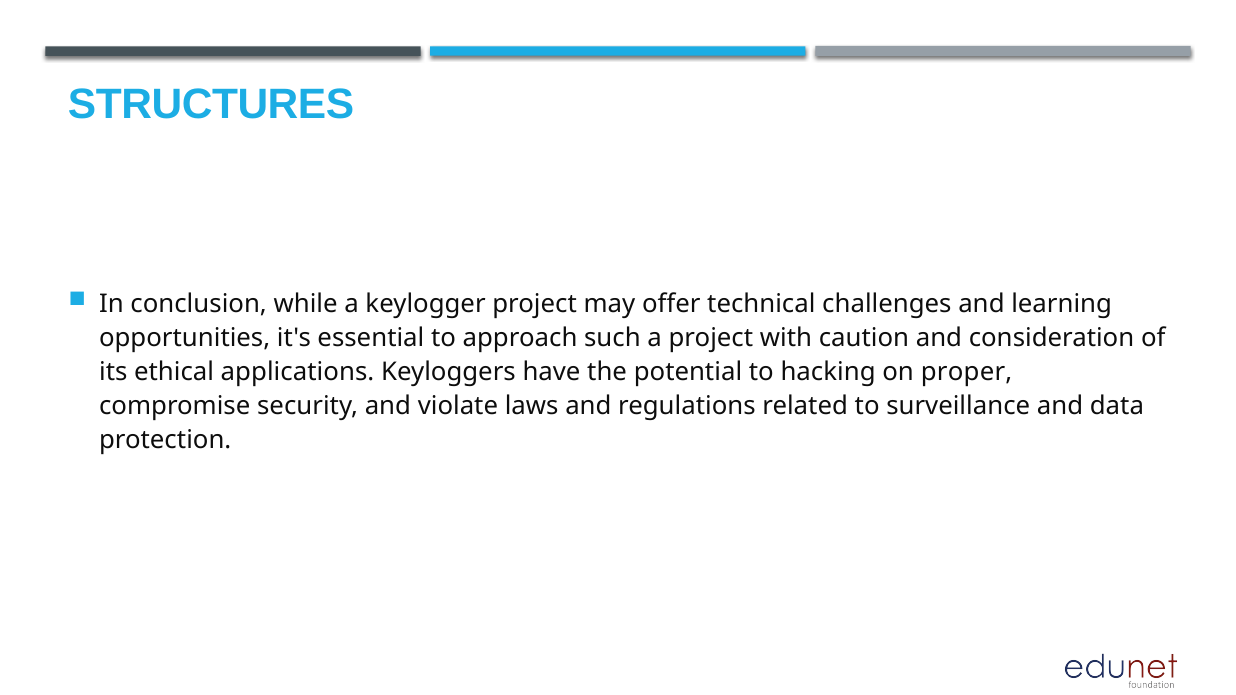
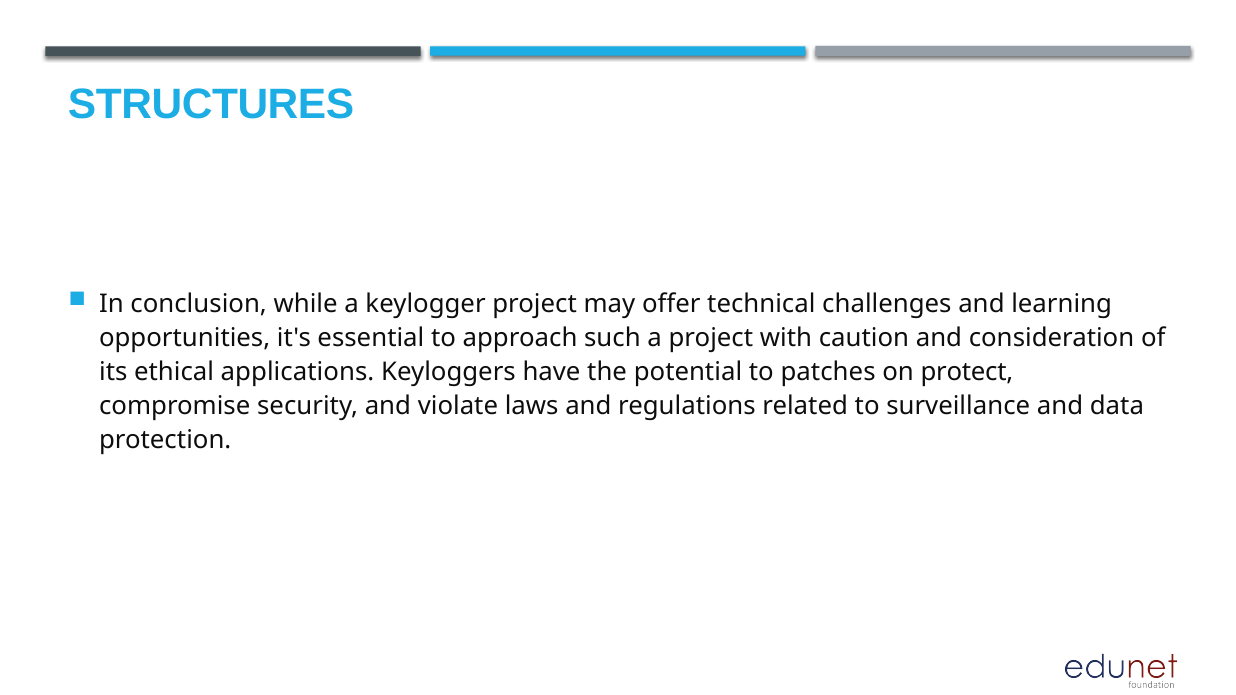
hacking: hacking -> patches (828, 372)
proper: proper -> protect (967, 372)
